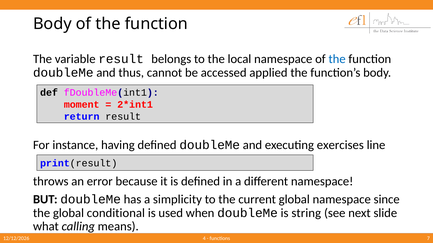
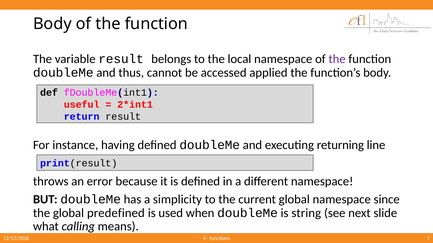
the colour: blue -> purple (337, 59)
moment: moment -> useful (82, 105)
exercises: exercises -> returning (340, 145)
conditional: conditional -> predefined (116, 213)
